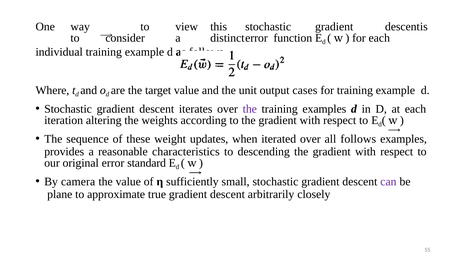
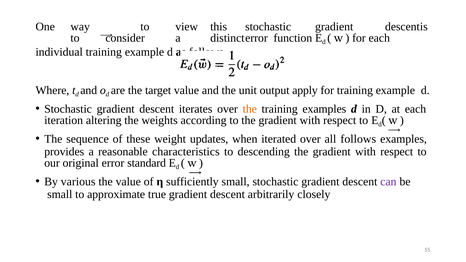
cases: cases -> apply (305, 90)
the colour: purple -> orange (250, 109)
camera: camera -> various (78, 182)
plane: plane -> small (60, 194)
